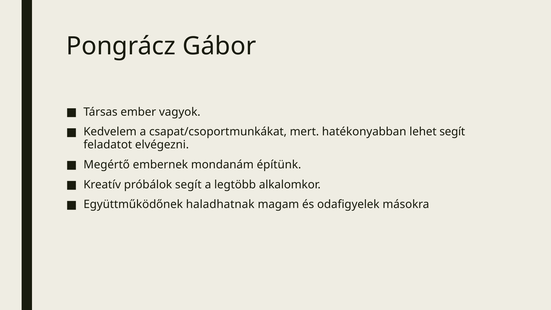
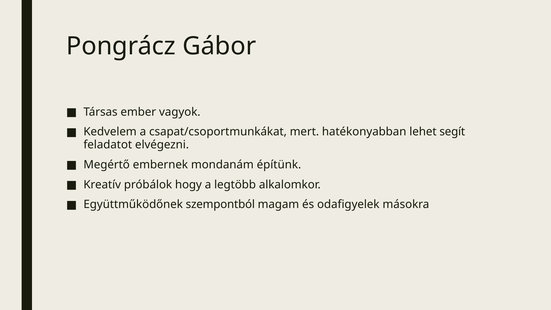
próbálok segít: segít -> hogy (188, 185)
haladhatnak: haladhatnak -> szempontból (220, 204)
